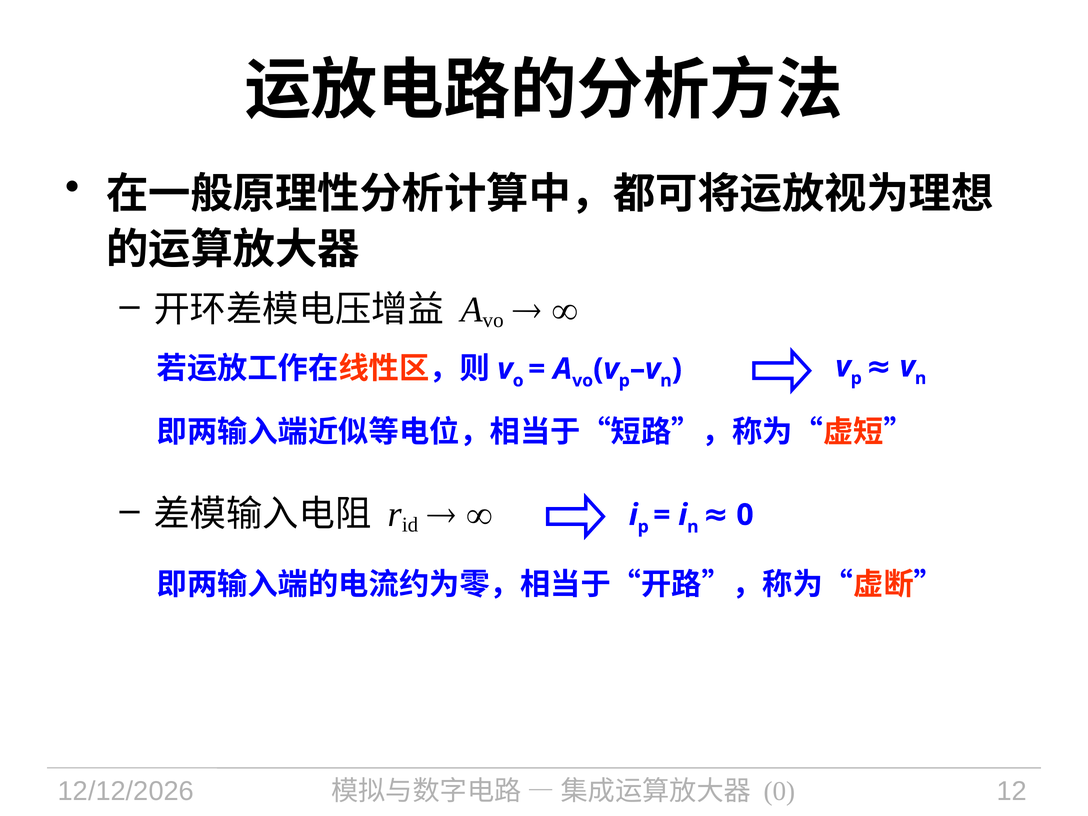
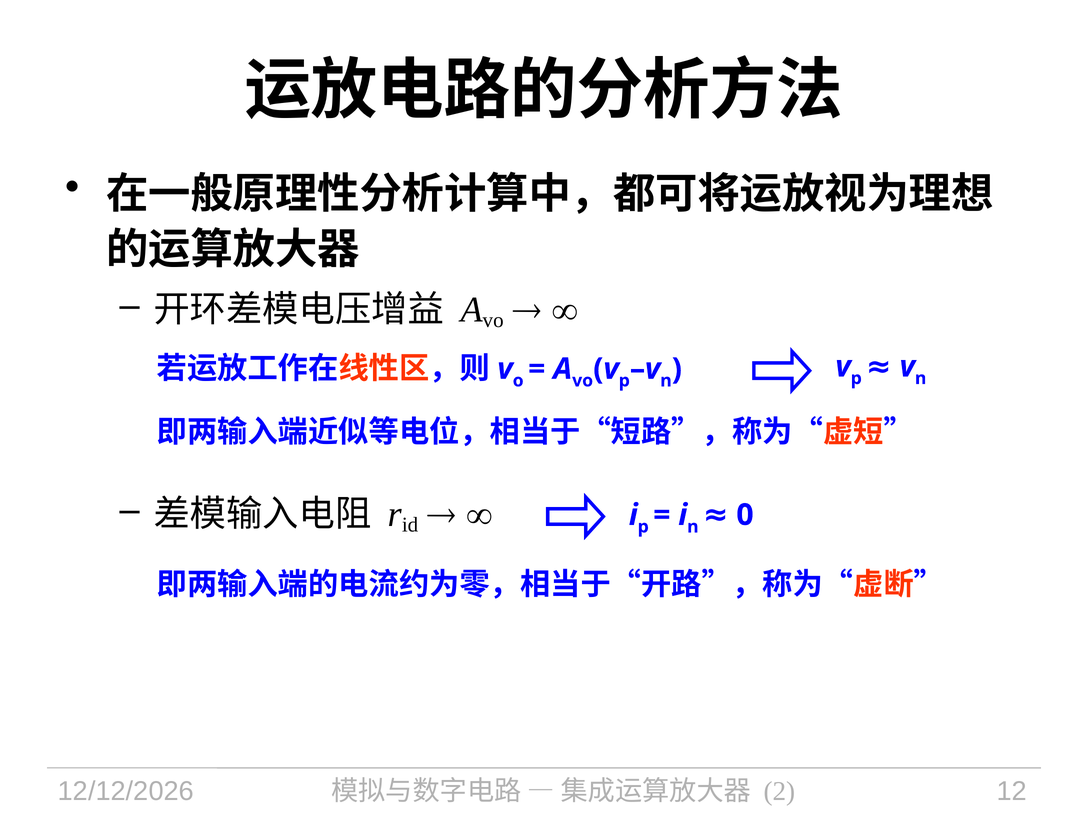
0: 0 -> 2 (780, 792)
